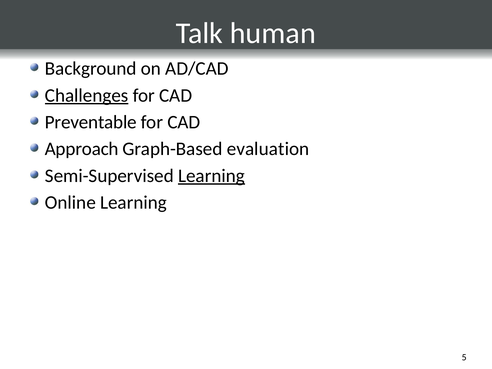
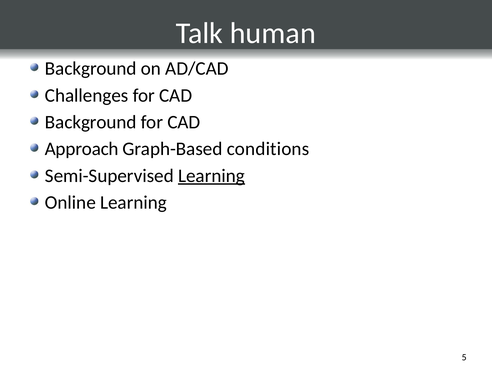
Challenges underline: present -> none (87, 95)
Preventable: Preventable -> Background (91, 122)
evaluation: evaluation -> conditions (268, 149)
